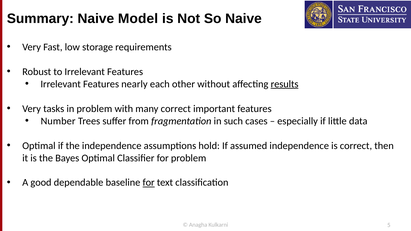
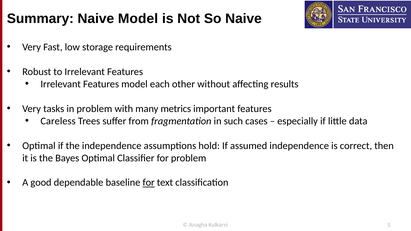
Features nearly: nearly -> model (134, 84)
results underline: present -> none (285, 84)
many correct: correct -> metrics (176, 109)
Number: Number -> Careless (58, 121)
